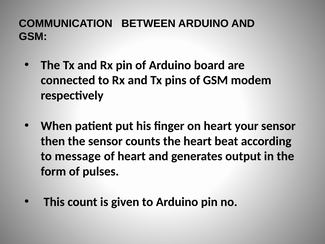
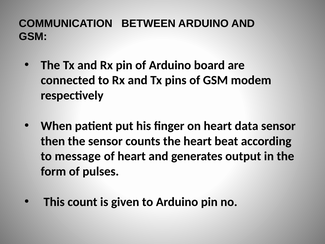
your: your -> data (247, 126)
